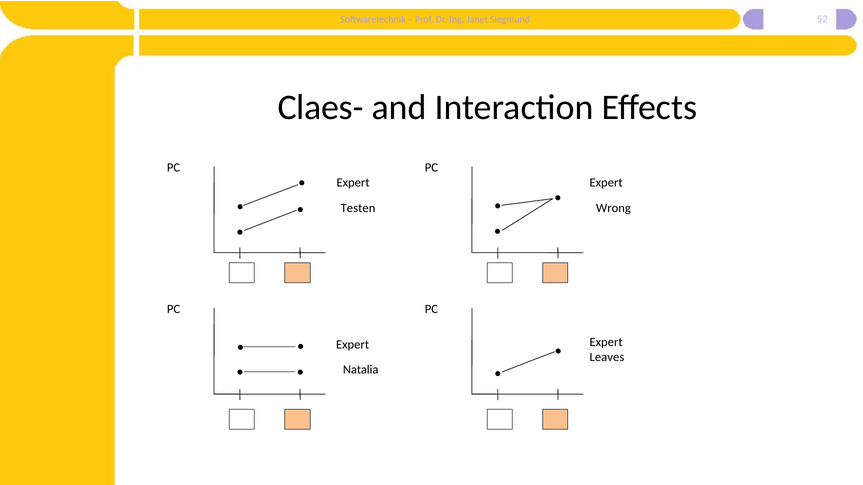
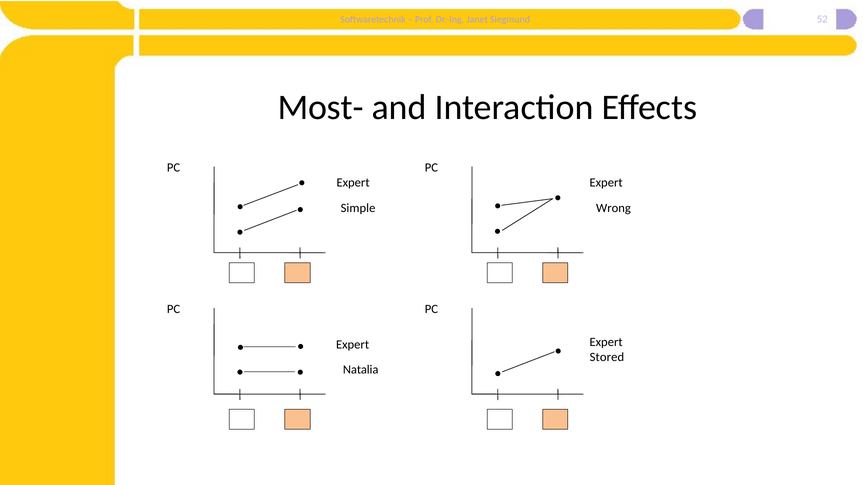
Claes-: Claes- -> Most- (321, 108)
Testen: Testen -> Simple (358, 208)
Leaves: Leaves -> Stored (607, 357)
